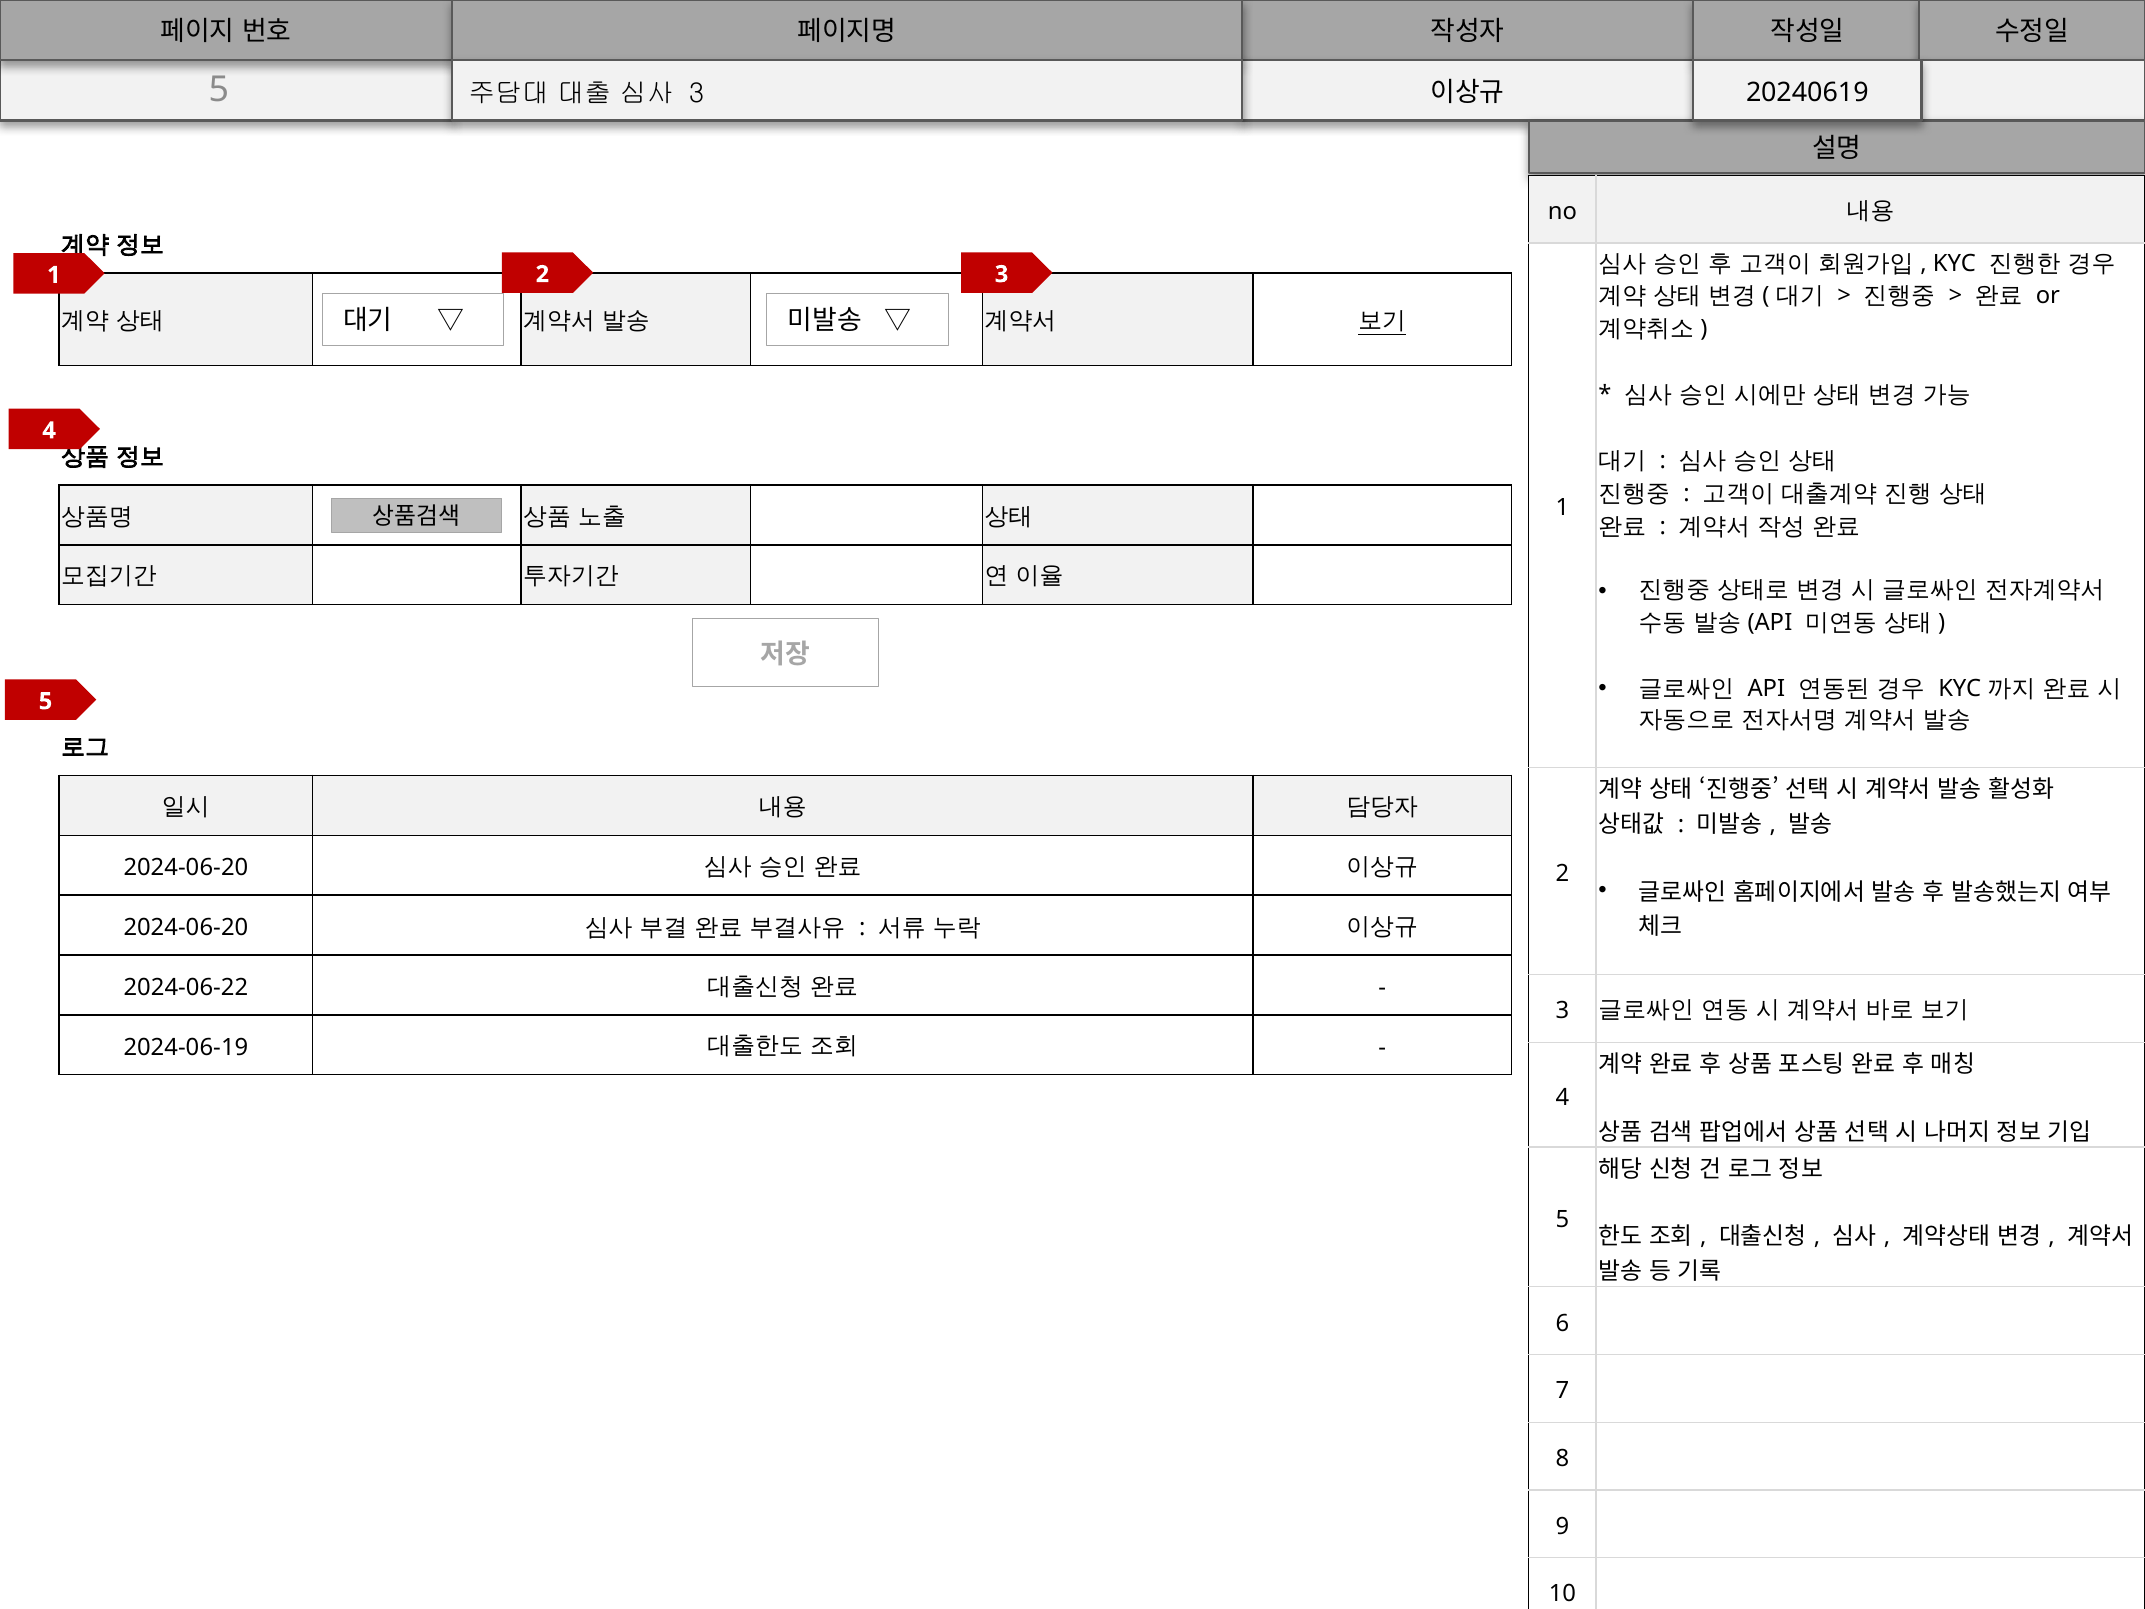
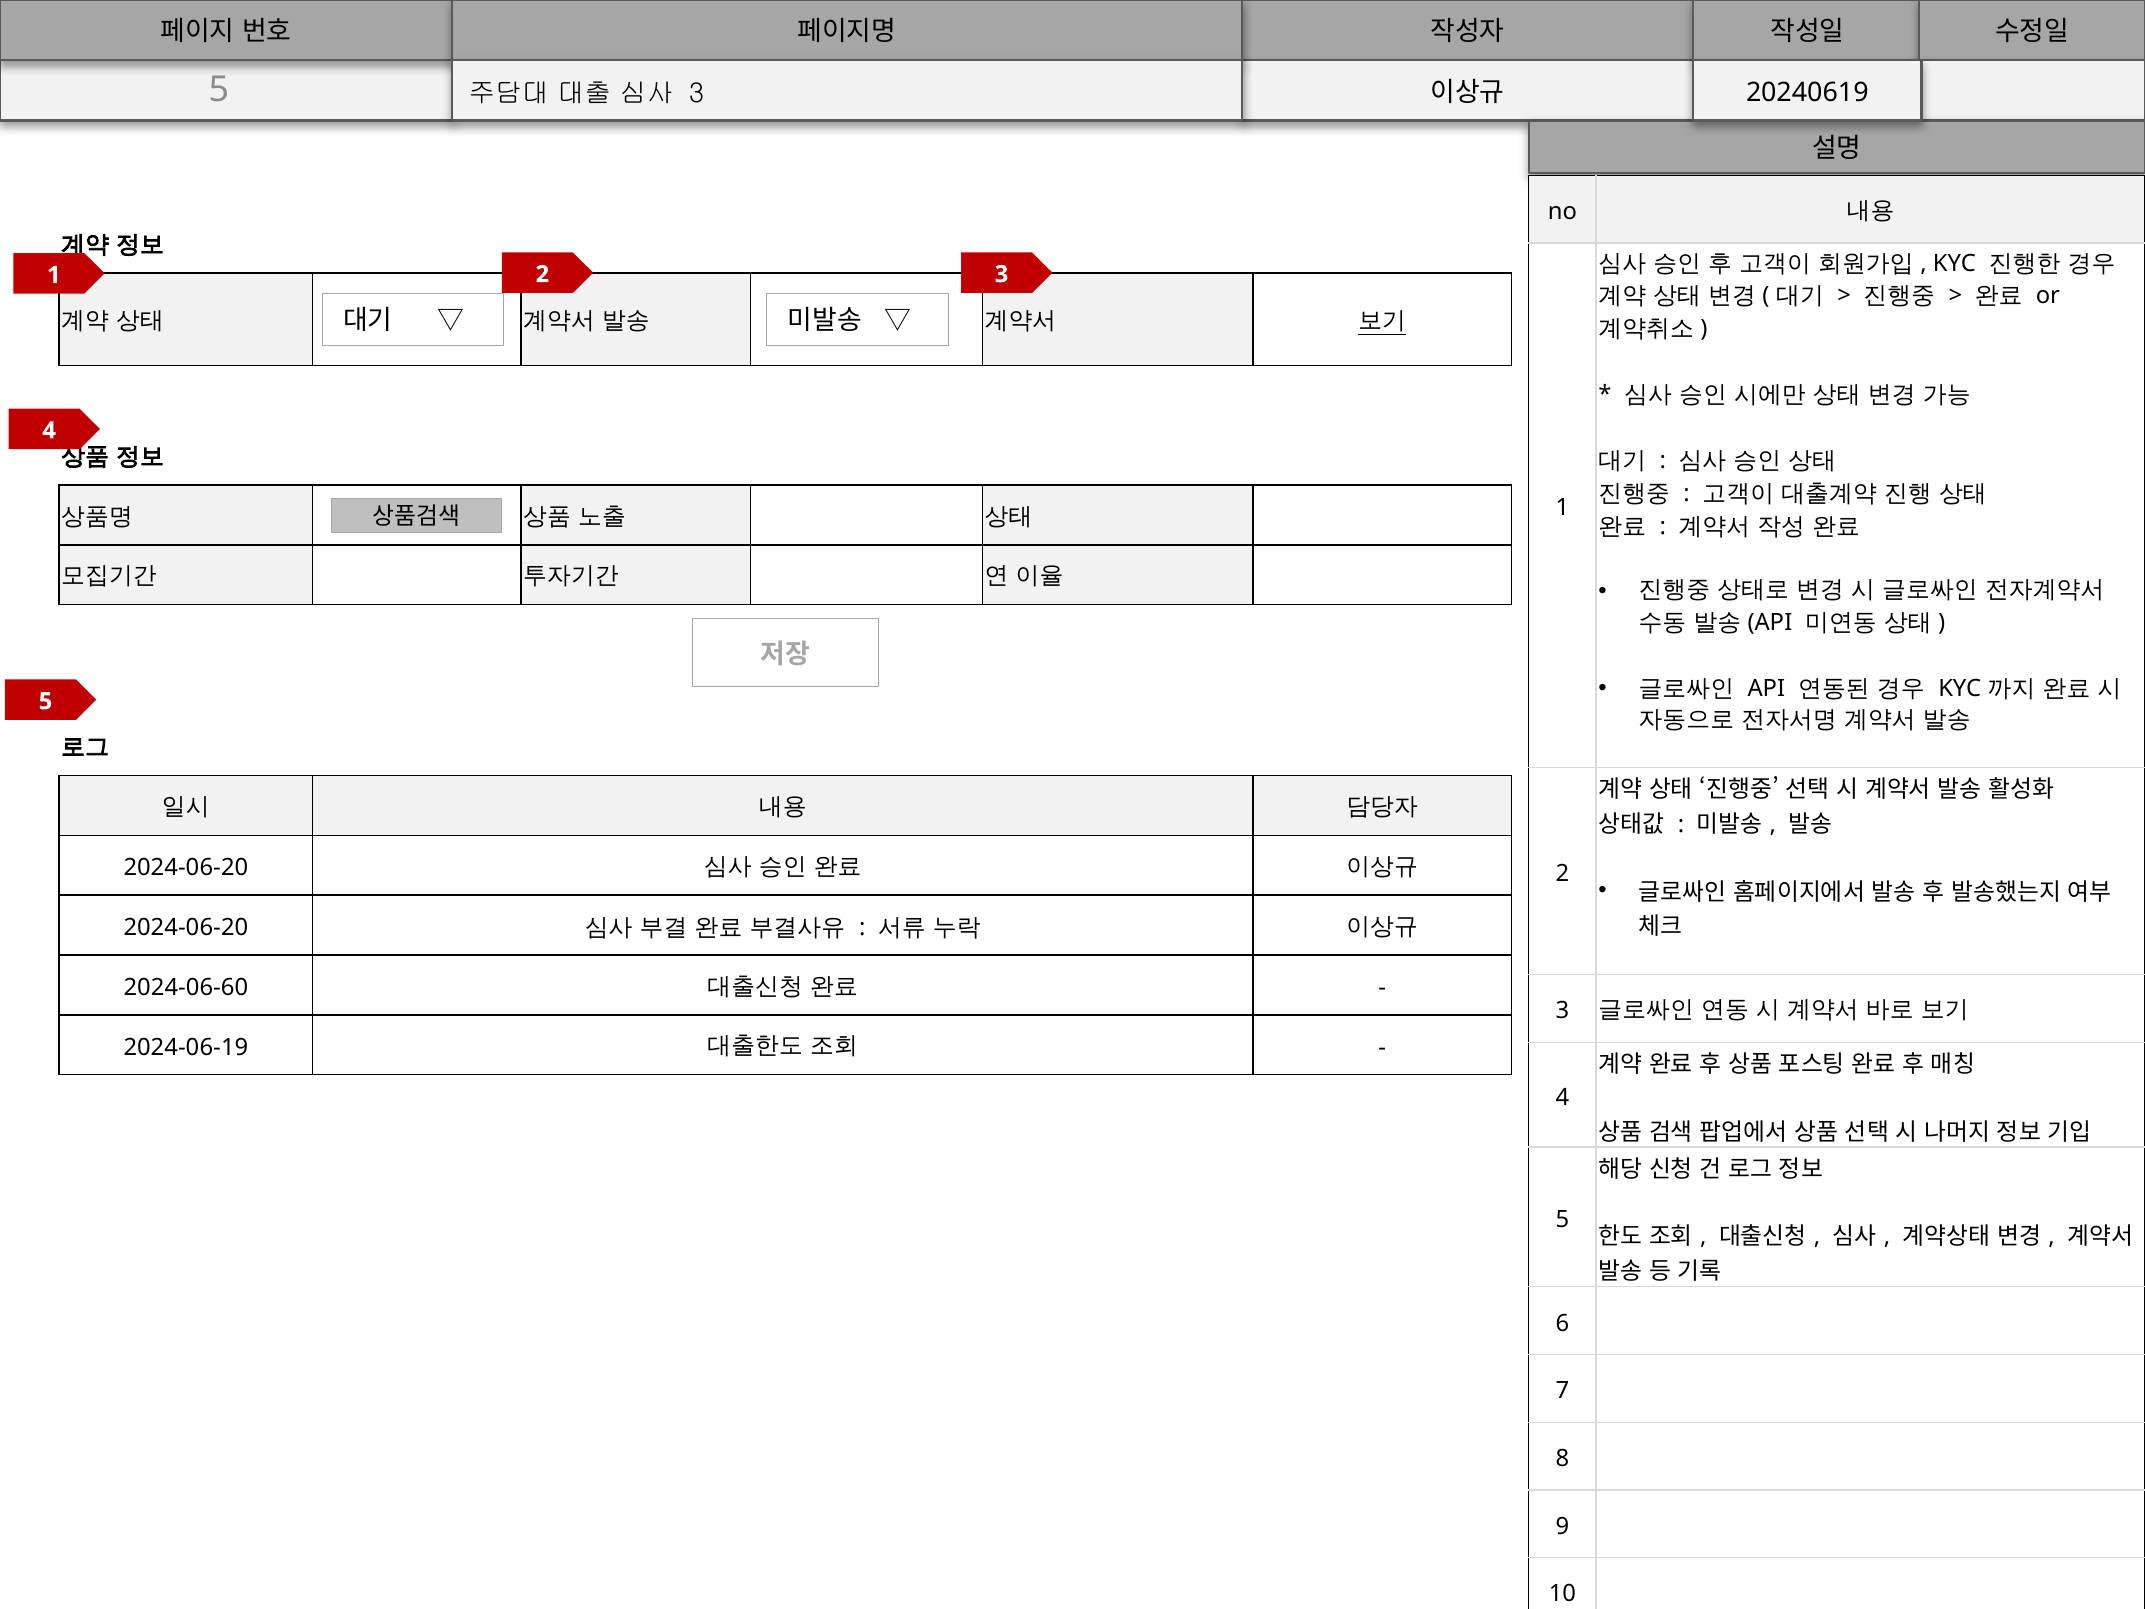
2024-06-22: 2024-06-22 -> 2024-06-60 (186, 987)
